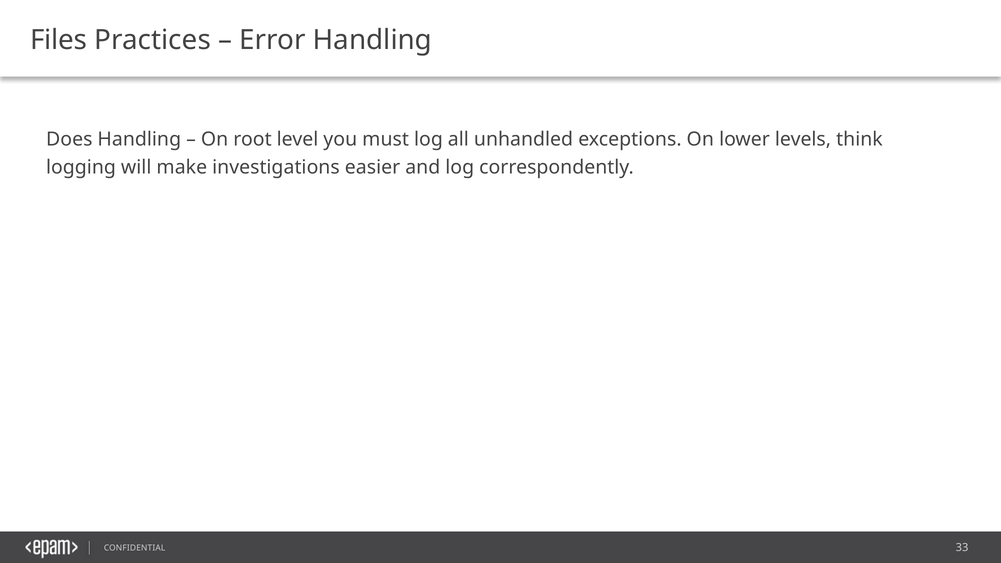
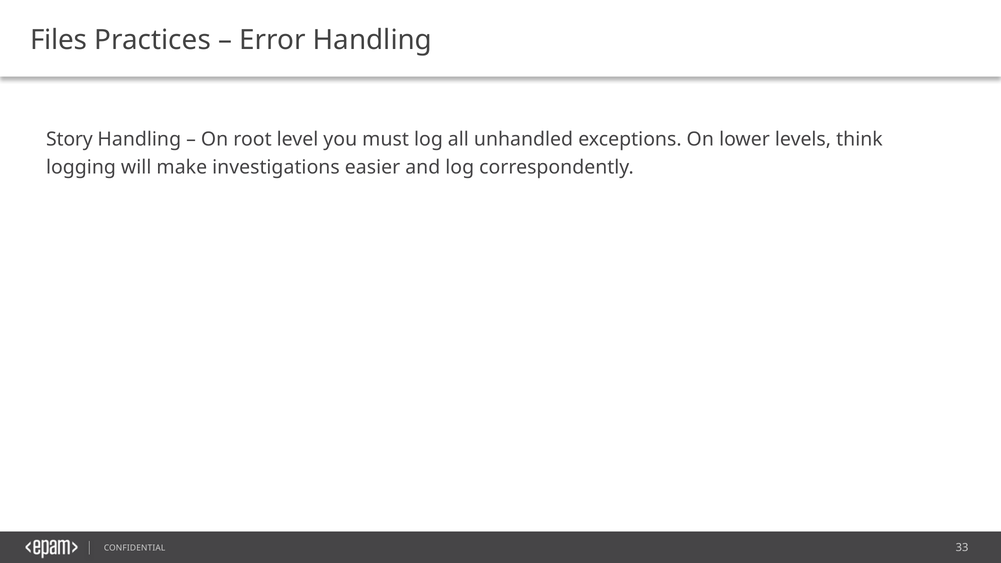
Does: Does -> Story (69, 140)
